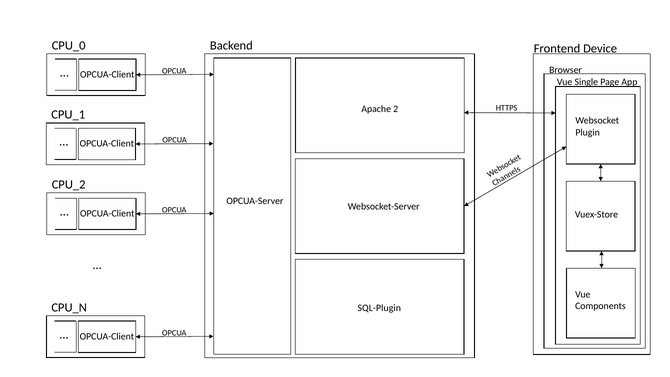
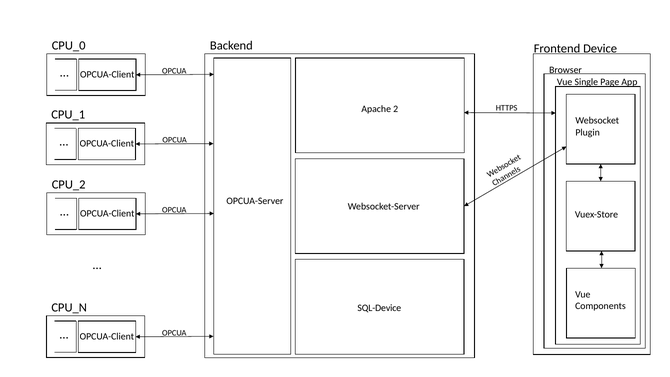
SQL-Plugin: SQL-Plugin -> SQL-Device (379, 308)
